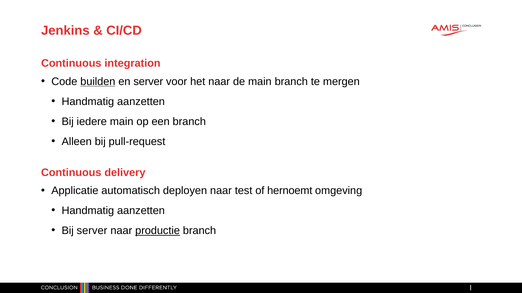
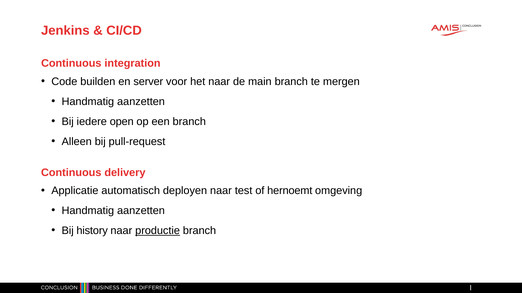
builden underline: present -> none (98, 82)
iedere main: main -> open (122, 122)
Bij server: server -> history (92, 231)
